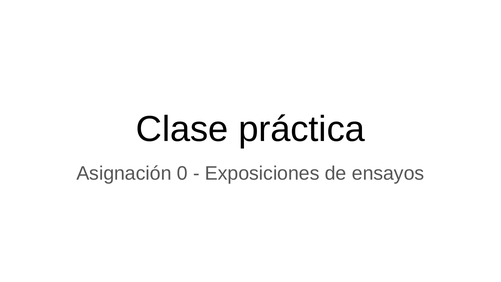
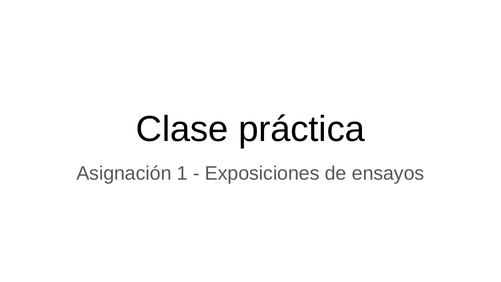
0: 0 -> 1 (182, 173)
